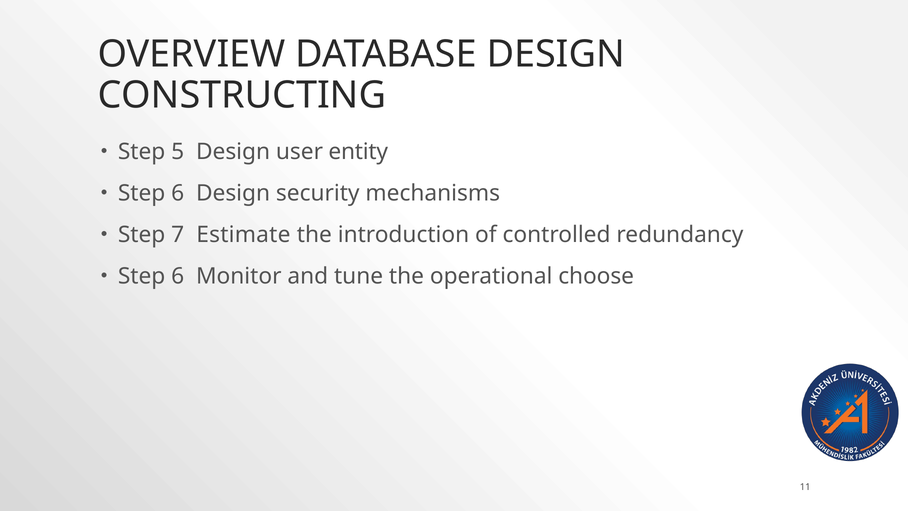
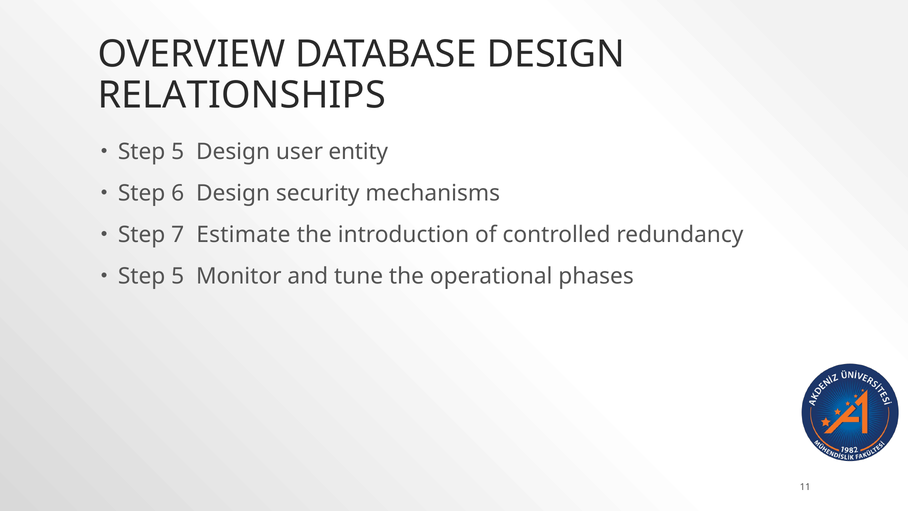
CONSTRUCTING: CONSTRUCTING -> RELATIONSHIPS (242, 95)
6: 6 -> 5 (178, 276)
choose: choose -> phases (596, 276)
